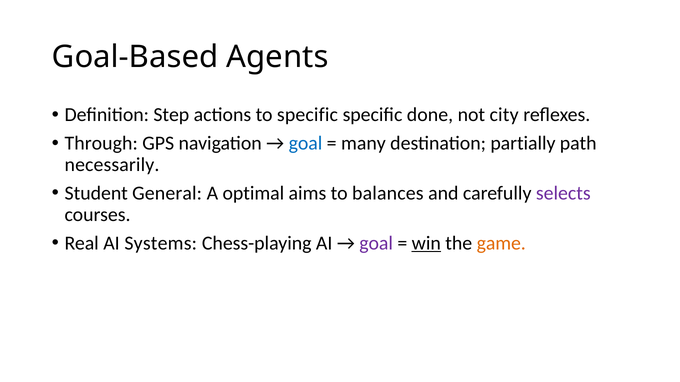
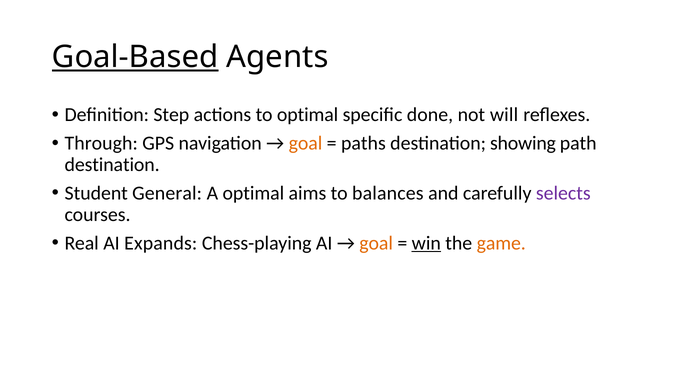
Goal-Based underline: none -> present (135, 57)
to specific: specific -> optimal (308, 115)
city: city -> will (504, 115)
goal colour: blue -> orange (305, 143)
many: many -> paths (363, 143)
partially: partially -> showing (523, 143)
necessarily: necessarily -> destination (112, 165)
Systems: Systems -> Expands (161, 243)
goal colour: purple -> orange (376, 243)
